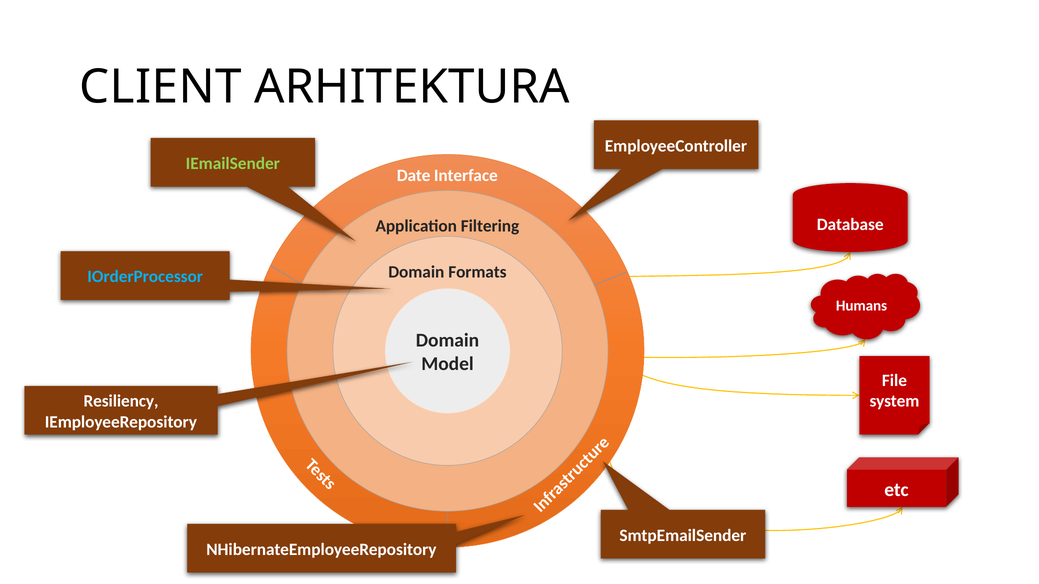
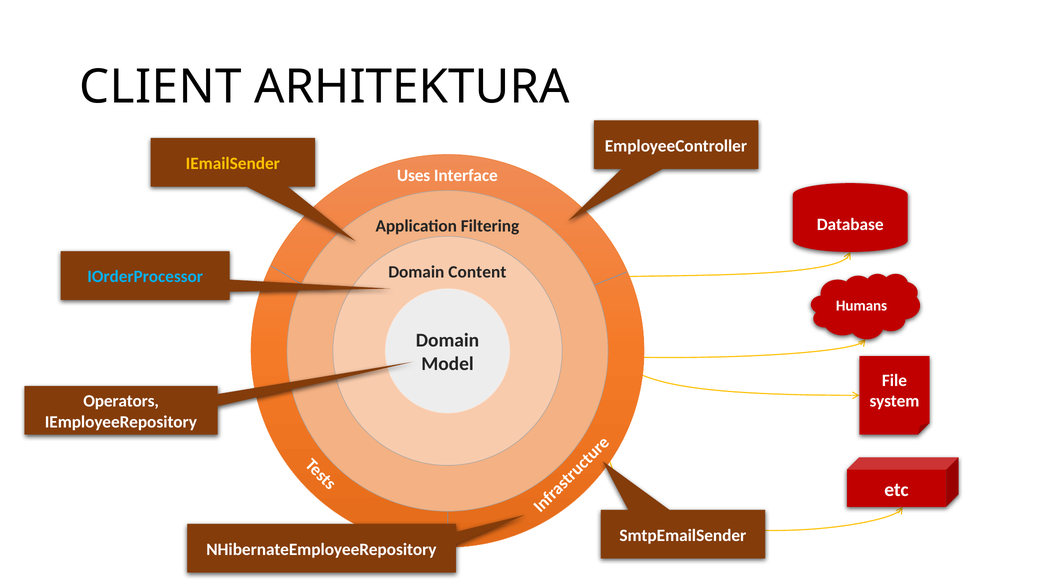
IEmailSender colour: light green -> yellow (233, 164)
Date: Date -> Uses (414, 176)
Formats: Formats -> Content (477, 272)
Resiliency: Resiliency -> Operators (121, 401)
